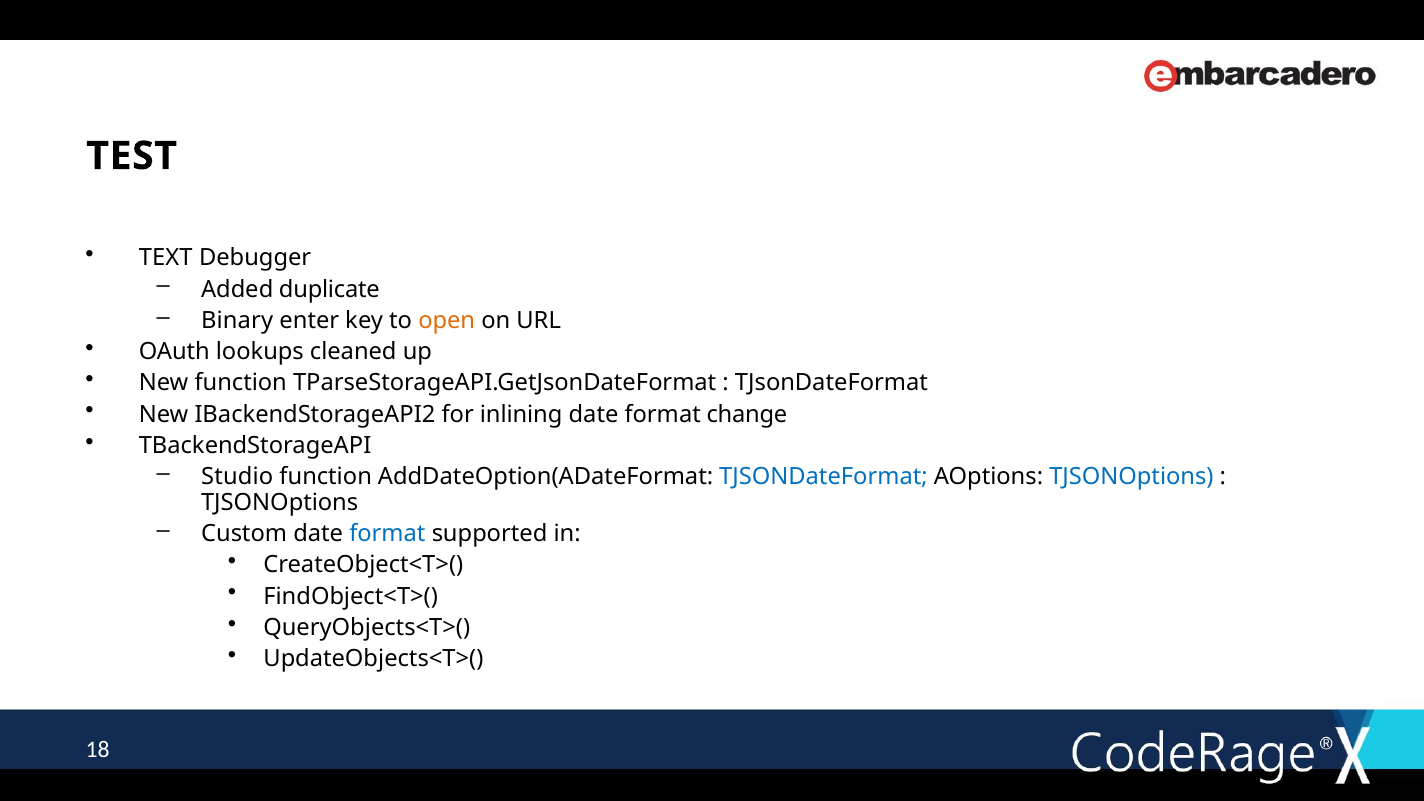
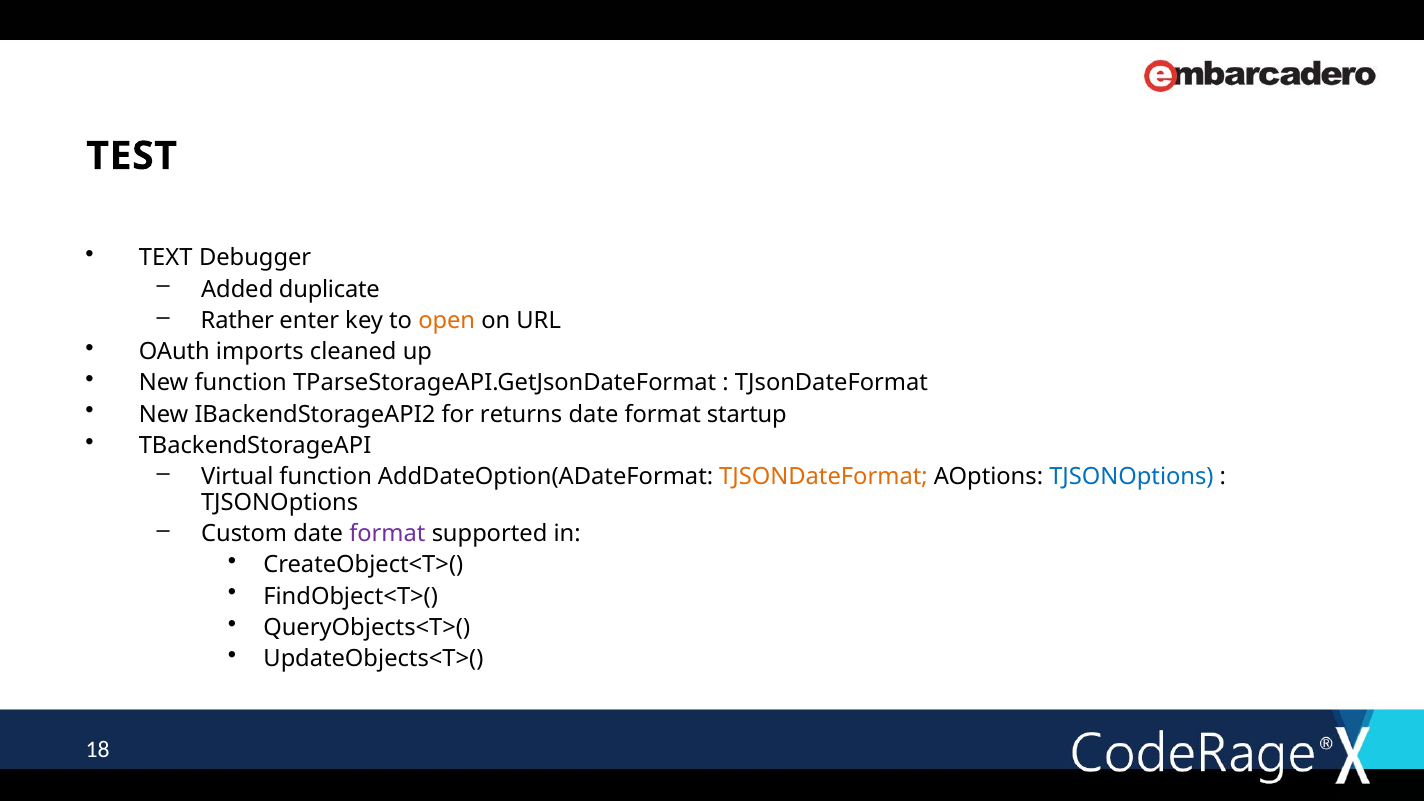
Binary: Binary -> Rather (237, 320)
lookups: lookups -> imports (260, 352)
inlining: inlining -> returns (521, 414)
change: change -> startup (747, 414)
Studio: Studio -> Virtual (237, 477)
TJSONDateFormat colour: blue -> orange (823, 477)
format colour: blue -> purple (387, 534)
